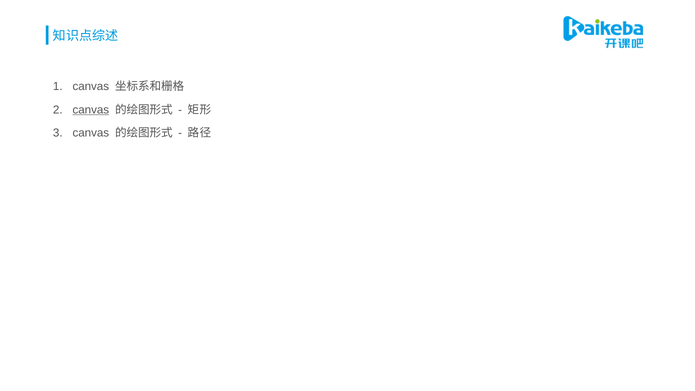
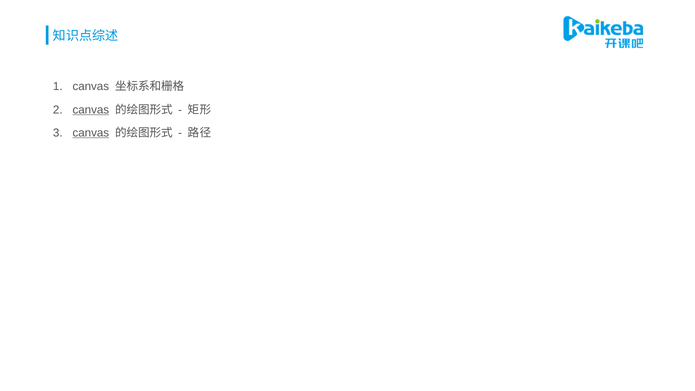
canvas underline: none -> present (91, 133)
